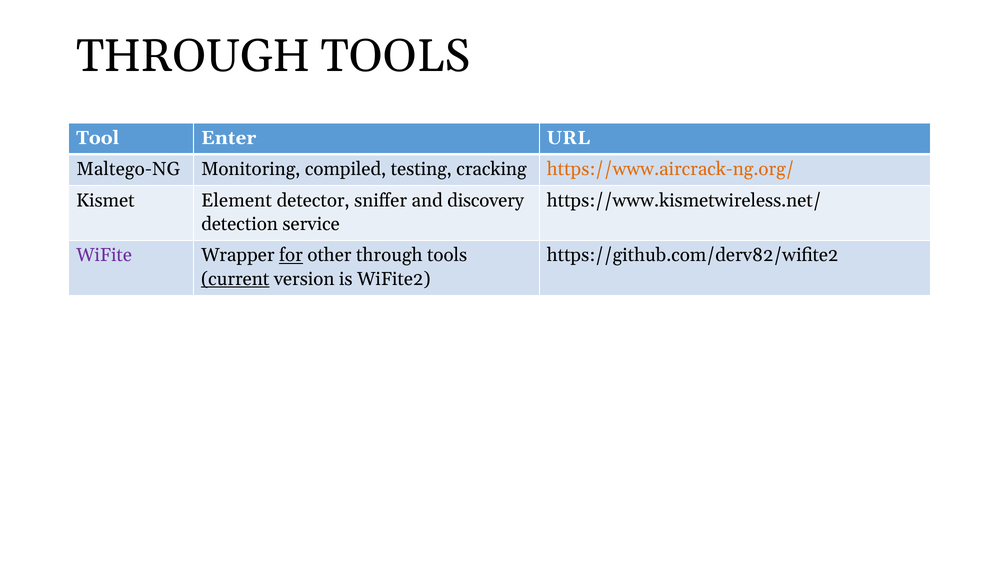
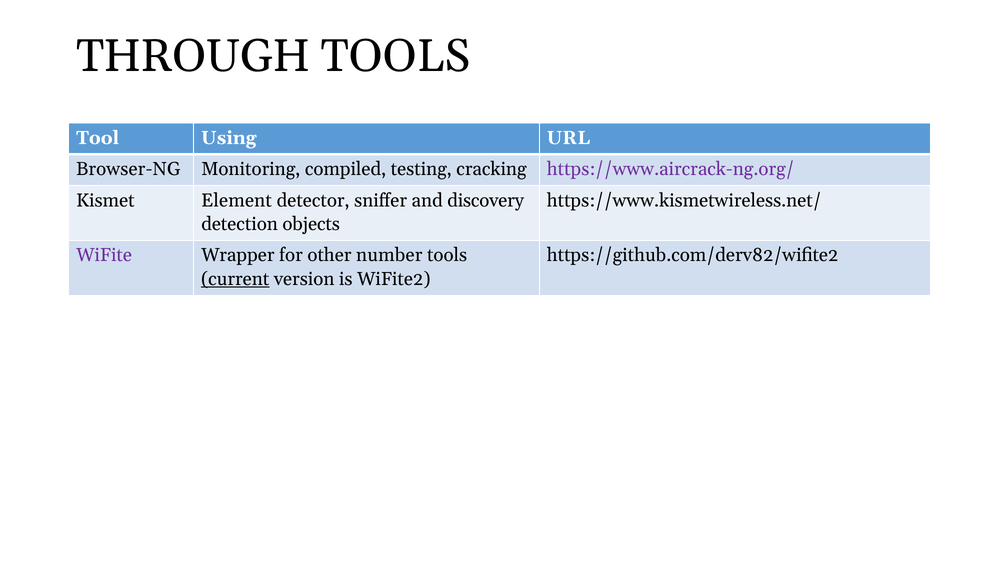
Enter: Enter -> Using (229, 138)
Maltego-NG: Maltego-NG -> Browser-NG (128, 169)
https://www.aircrack-ng.org/ colour: orange -> purple (671, 169)
service: service -> objects (311, 224)
for underline: present -> none (291, 255)
other through: through -> number (389, 255)
